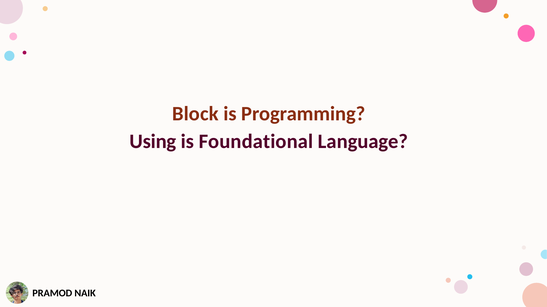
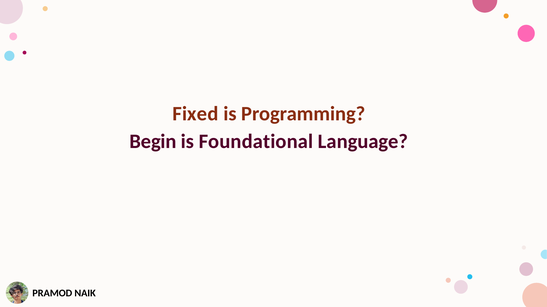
Block: Block -> Fixed (195, 114)
Using: Using -> Begin (153, 142)
